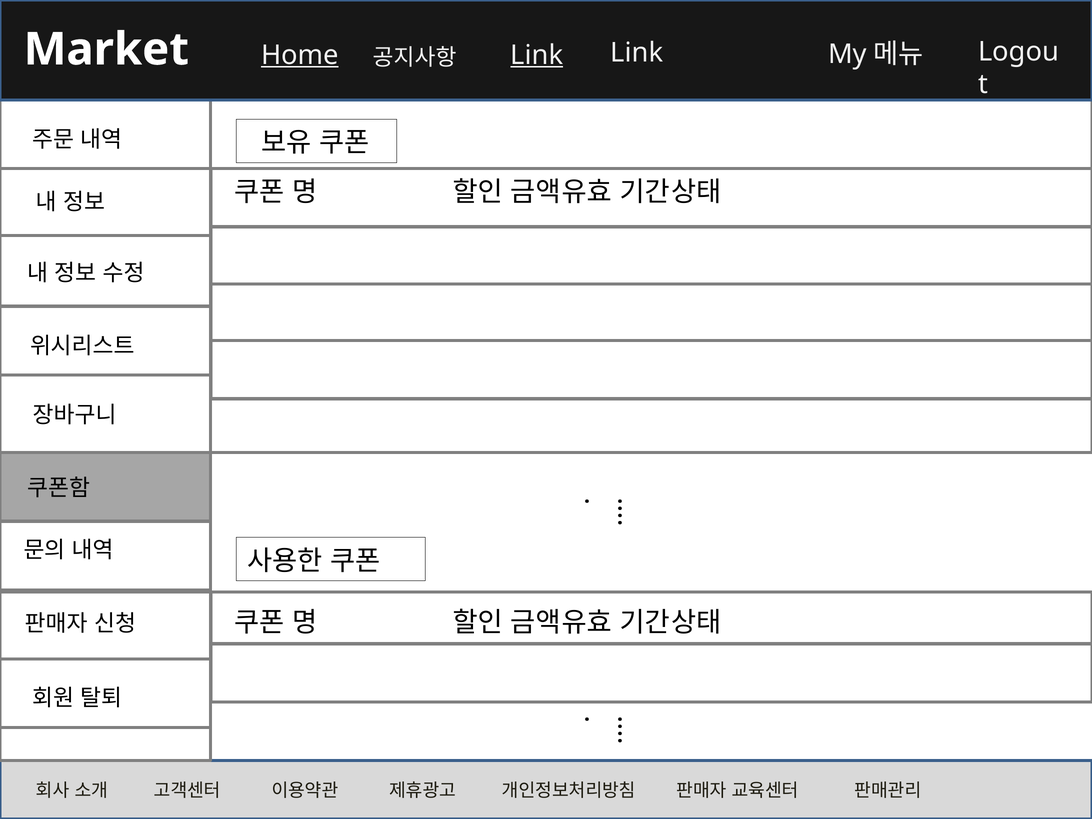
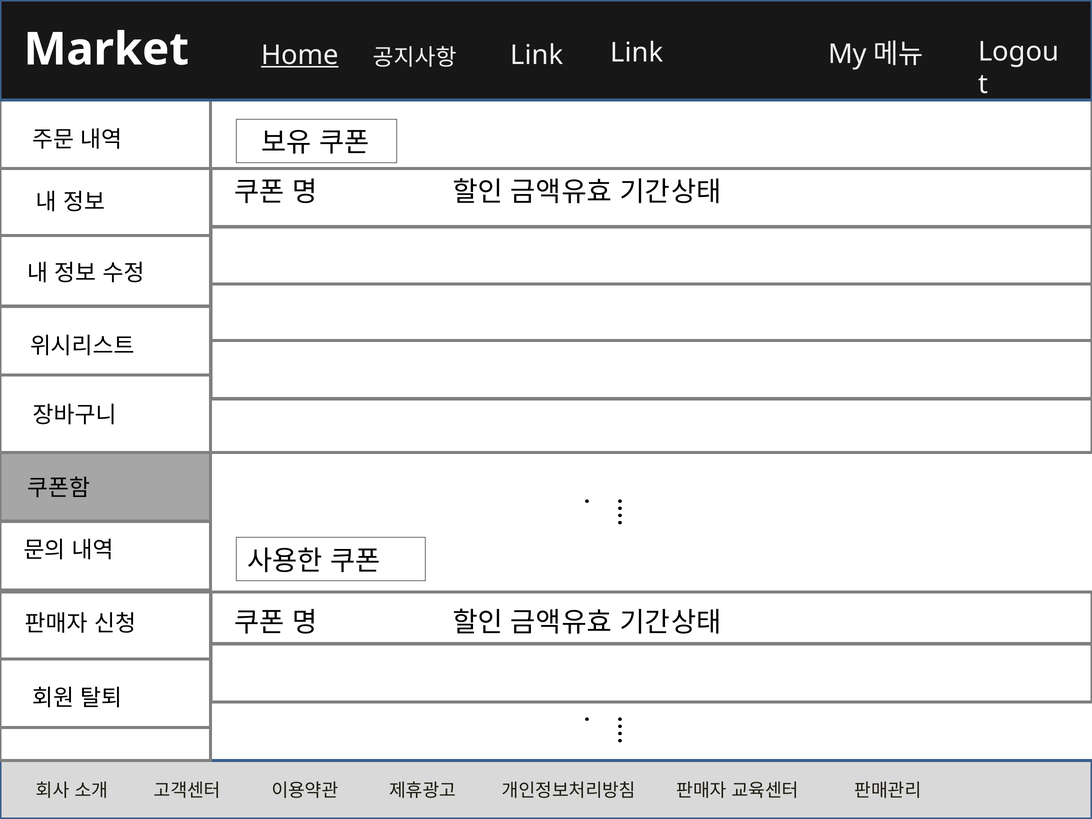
Link underline: present -> none (537, 55)
